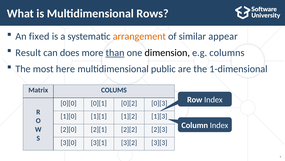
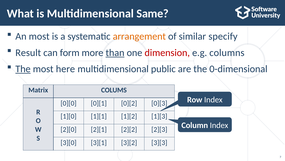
Rows: Rows -> Same (153, 14)
An fixed: fixed -> most (39, 36)
appear: appear -> specify (223, 36)
does: does -> form (70, 52)
dimension colour: black -> red (167, 52)
The underline: none -> present (23, 69)
1-dimensional: 1-dimensional -> 0-dimensional (238, 69)
